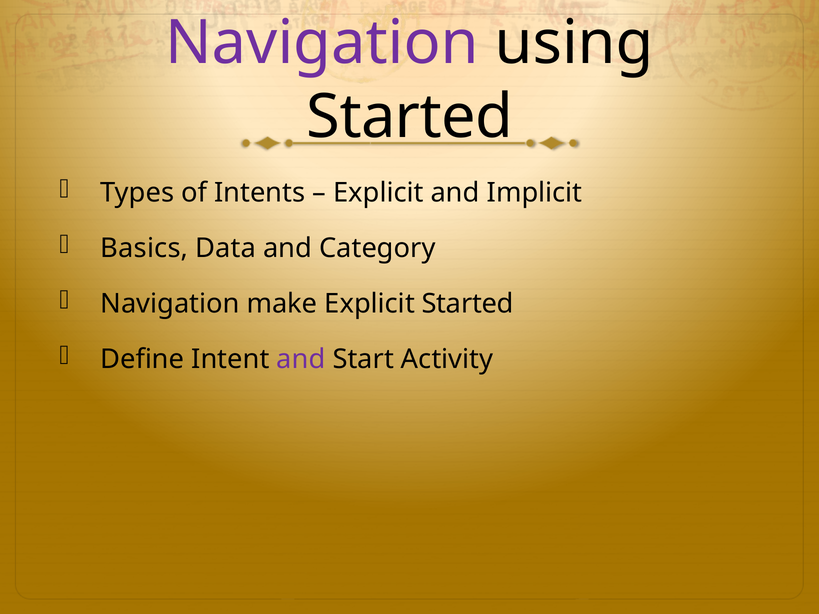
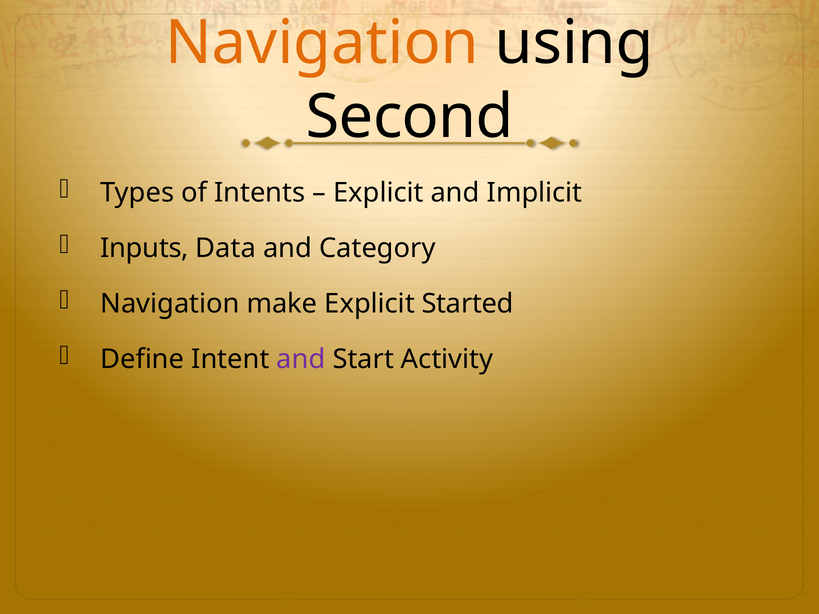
Navigation colour: purple -> orange (322, 43)
Started: Started -> Second (410, 117)
Basics: Basics -> Inputs (145, 249)
